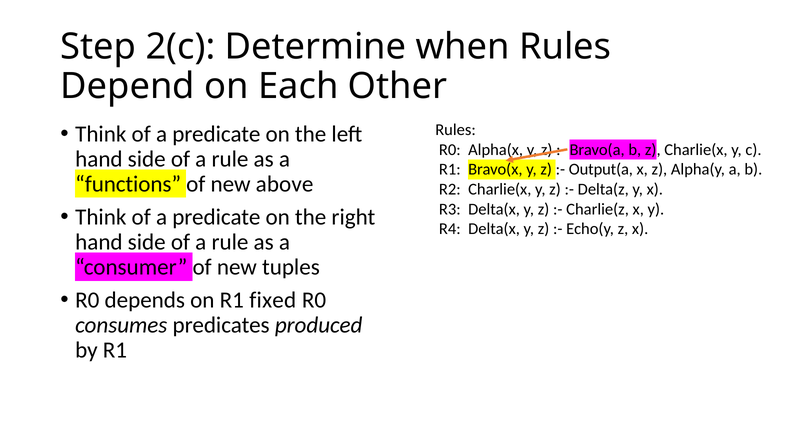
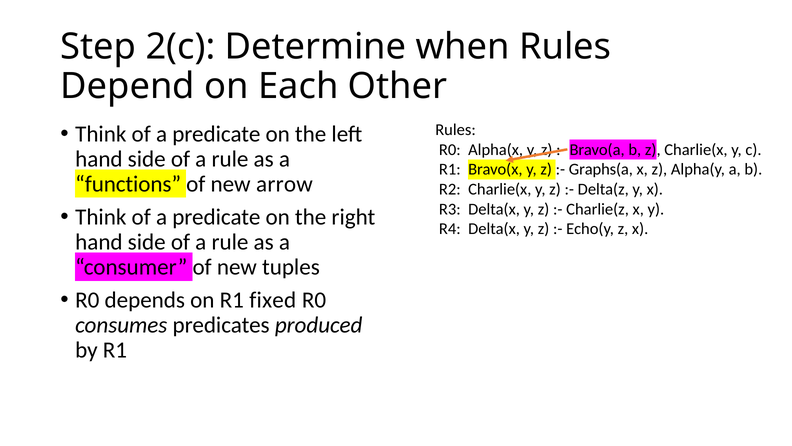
Output(a: Output(a -> Graphs(a (601, 169)
above: above -> arrow (284, 184)
